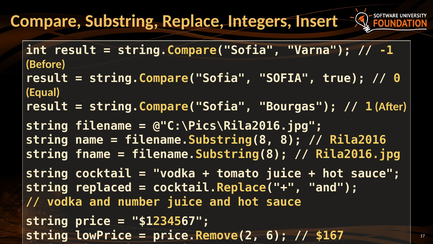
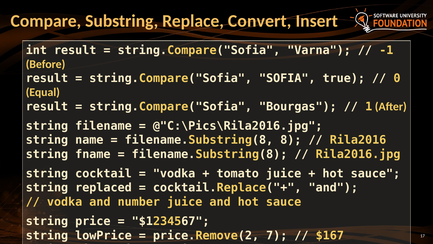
Integers: Integers -> Convert (260, 21)
6: 6 -> 7 (277, 235)
